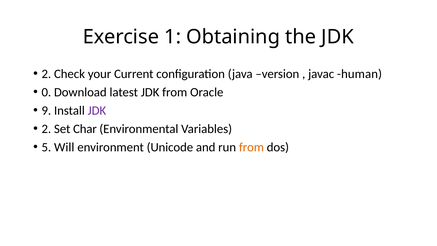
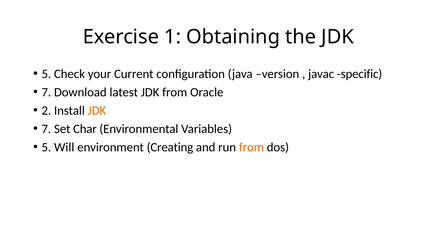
2: 2 -> 5 (46, 74)
human: human -> specific (360, 74)
0: 0 -> 7 (46, 92)
9: 9 -> 2 (46, 111)
JDK colour: purple -> orange (97, 111)
2: 2 -> 7 (46, 129)
Unicode: Unicode -> Creating (170, 147)
